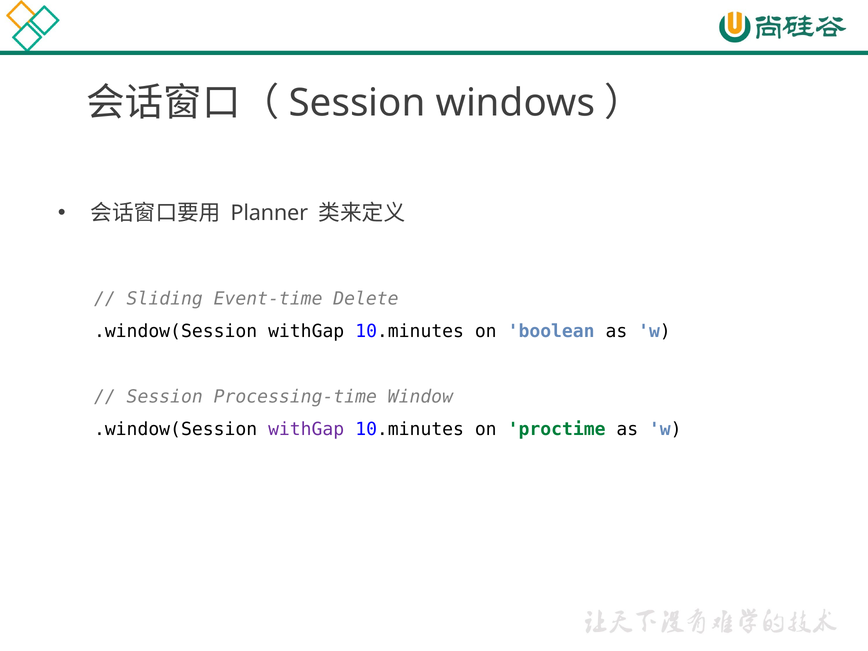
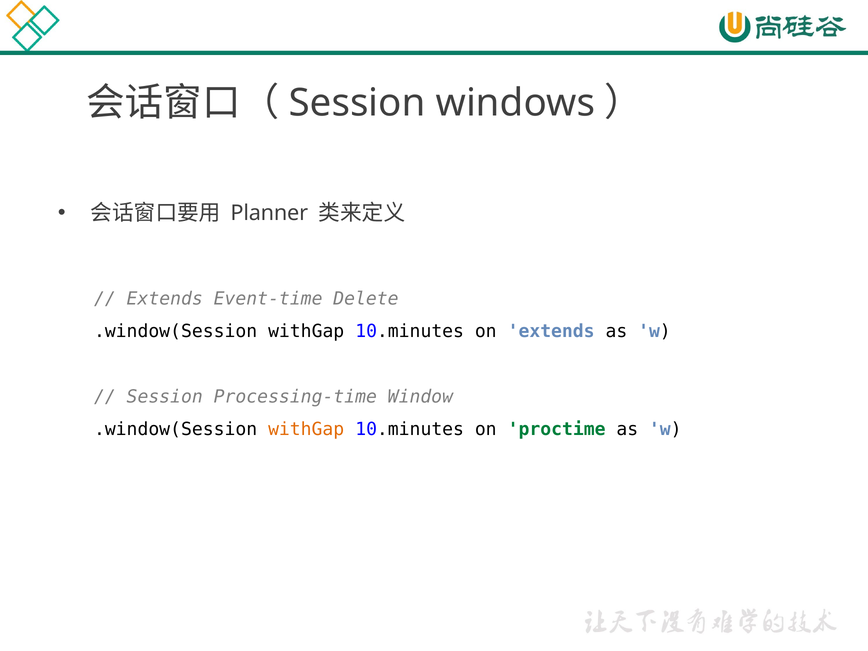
Sliding: Sliding -> Extends (165, 299)
on boolean: boolean -> extends (551, 331)
withGap colour: purple -> orange (306, 429)
